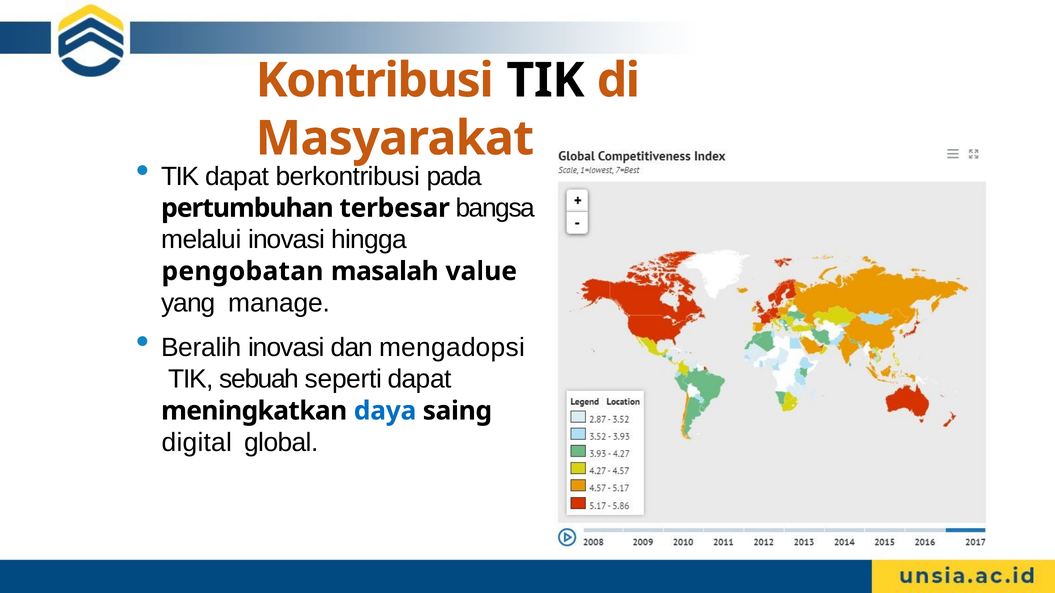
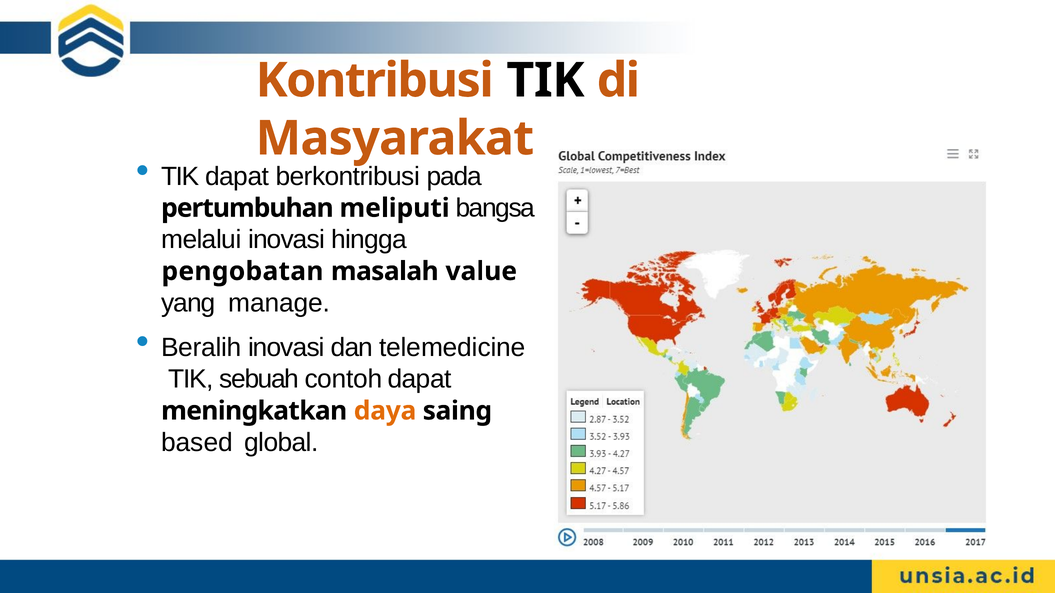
terbesar: terbesar -> meliputi (395, 208)
mengadopsi: mengadopsi -> telemedicine (452, 348)
seperti: seperti -> contoh (343, 380)
daya colour: blue -> orange (385, 411)
digital: digital -> based (197, 443)
